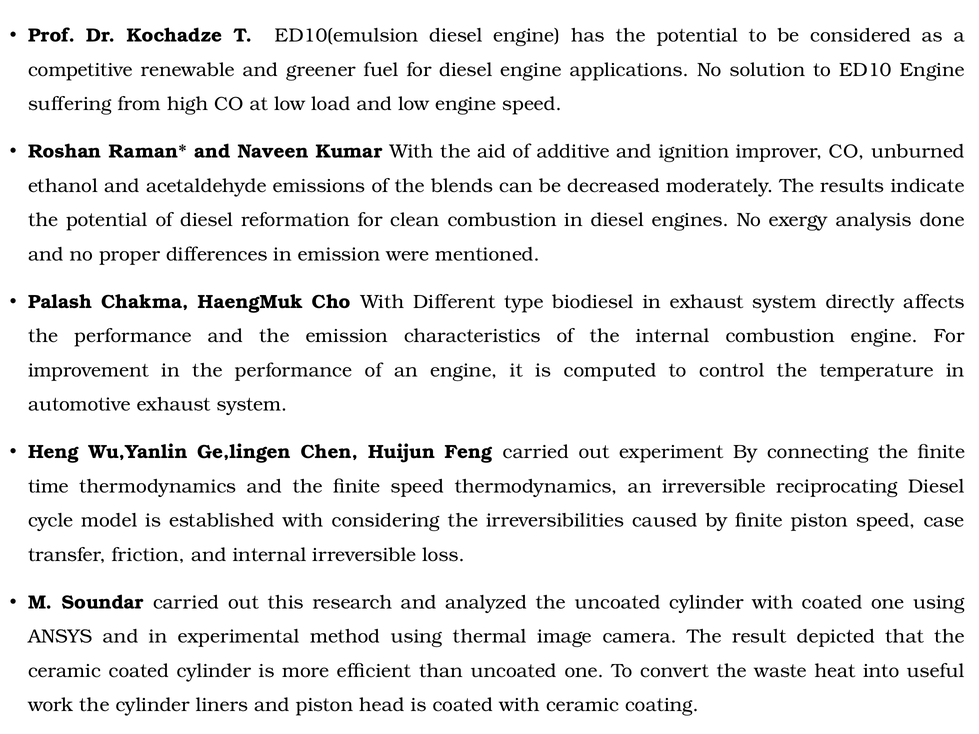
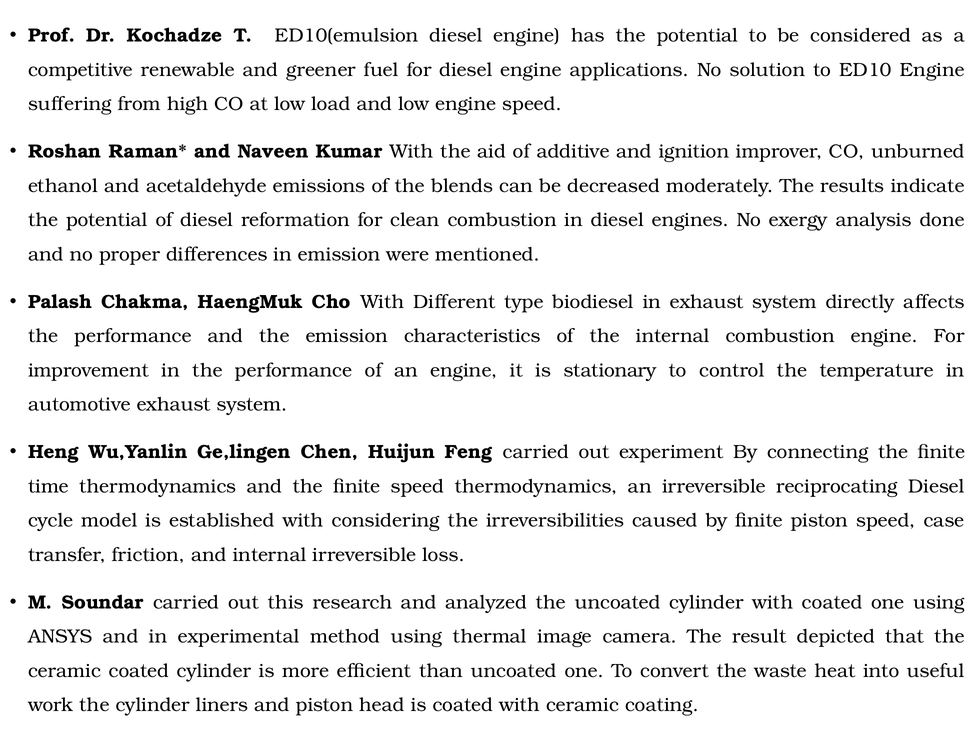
computed: computed -> stationary (610, 370)
